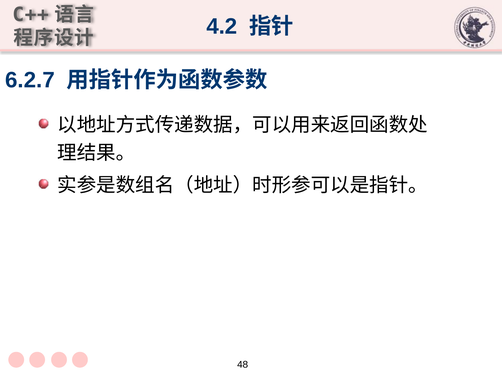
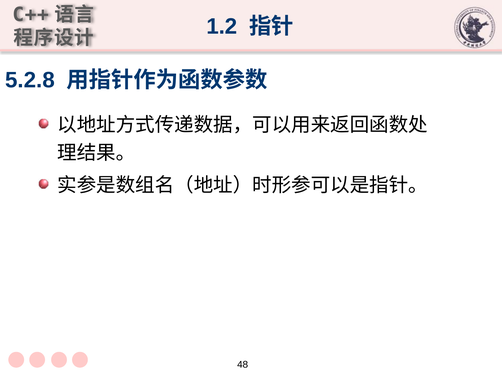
4.2: 4.2 -> 1.2 (222, 27)
6.2.7: 6.2.7 -> 5.2.8 (30, 80)
